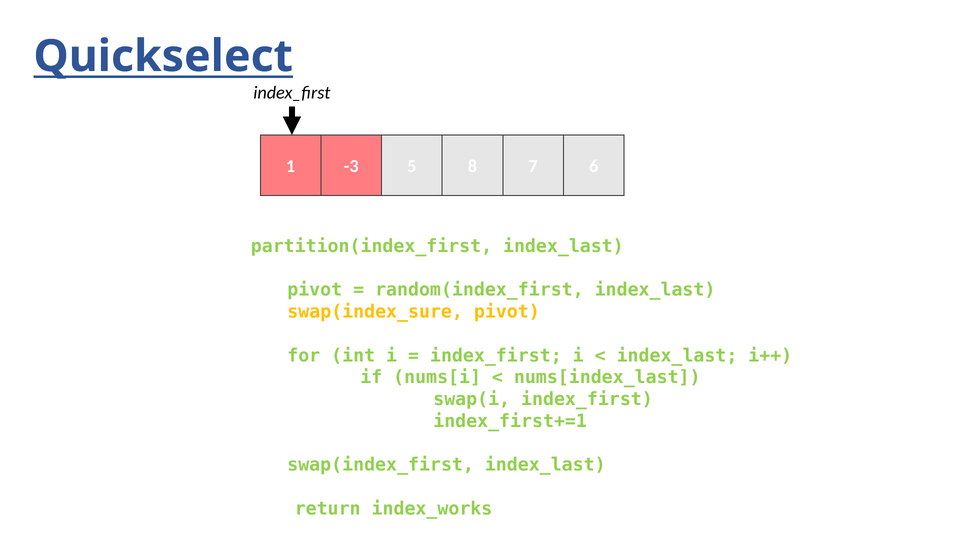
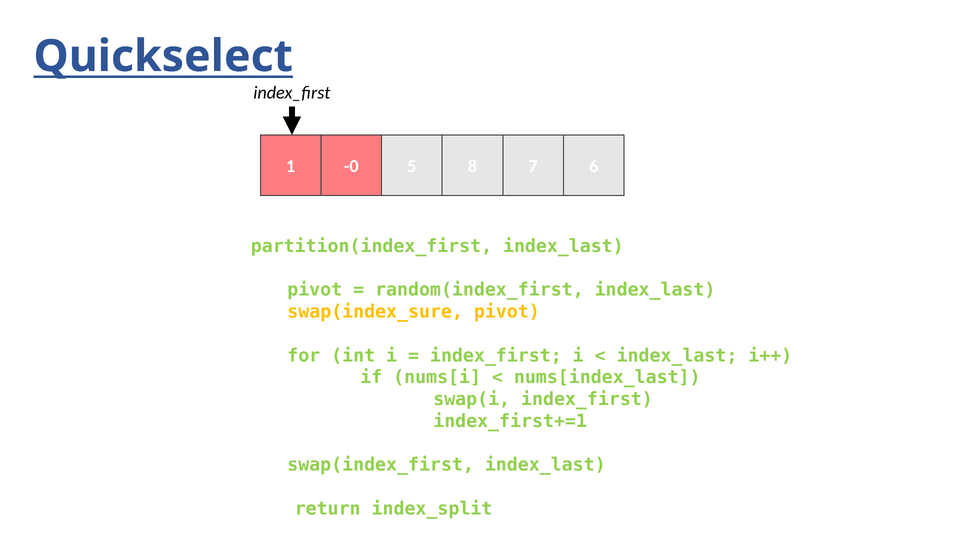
-3: -3 -> -0 (351, 167)
index_works: index_works -> index_split (432, 509)
